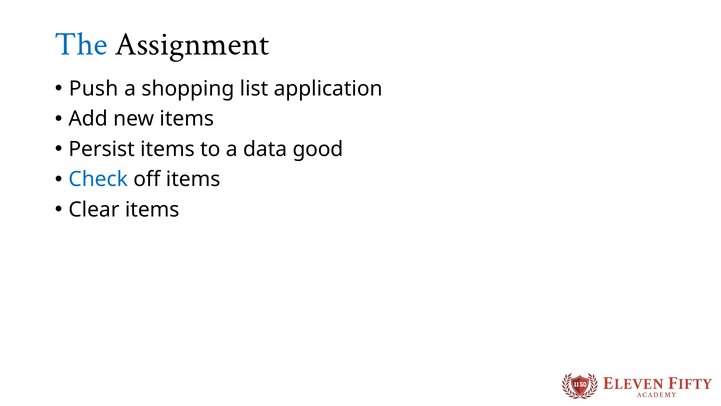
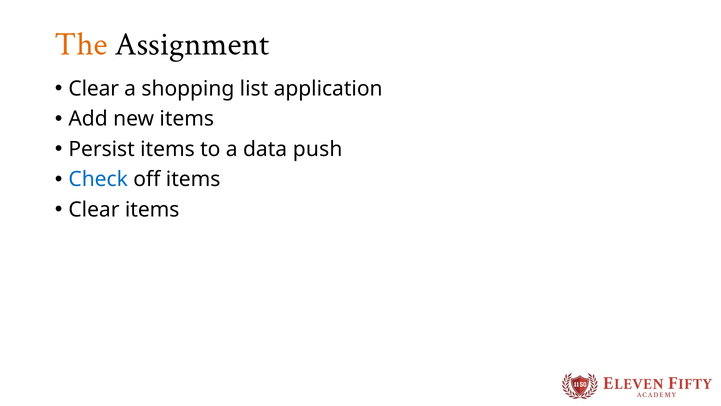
The colour: blue -> orange (81, 44)
Push: Push -> Clear (94, 89)
good: good -> push (318, 149)
